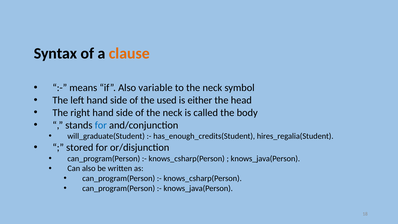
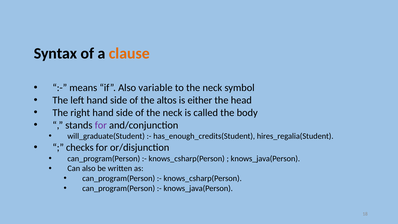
used: used -> altos (167, 100)
for colour: blue -> purple (101, 125)
stored: stored -> checks (80, 147)
